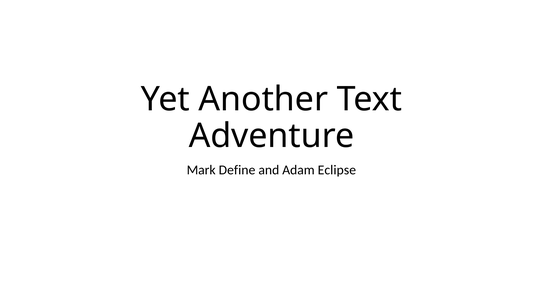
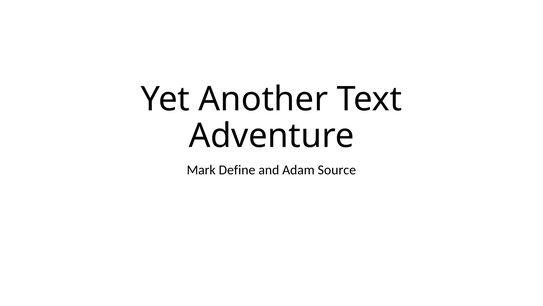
Eclipse: Eclipse -> Source (337, 170)
